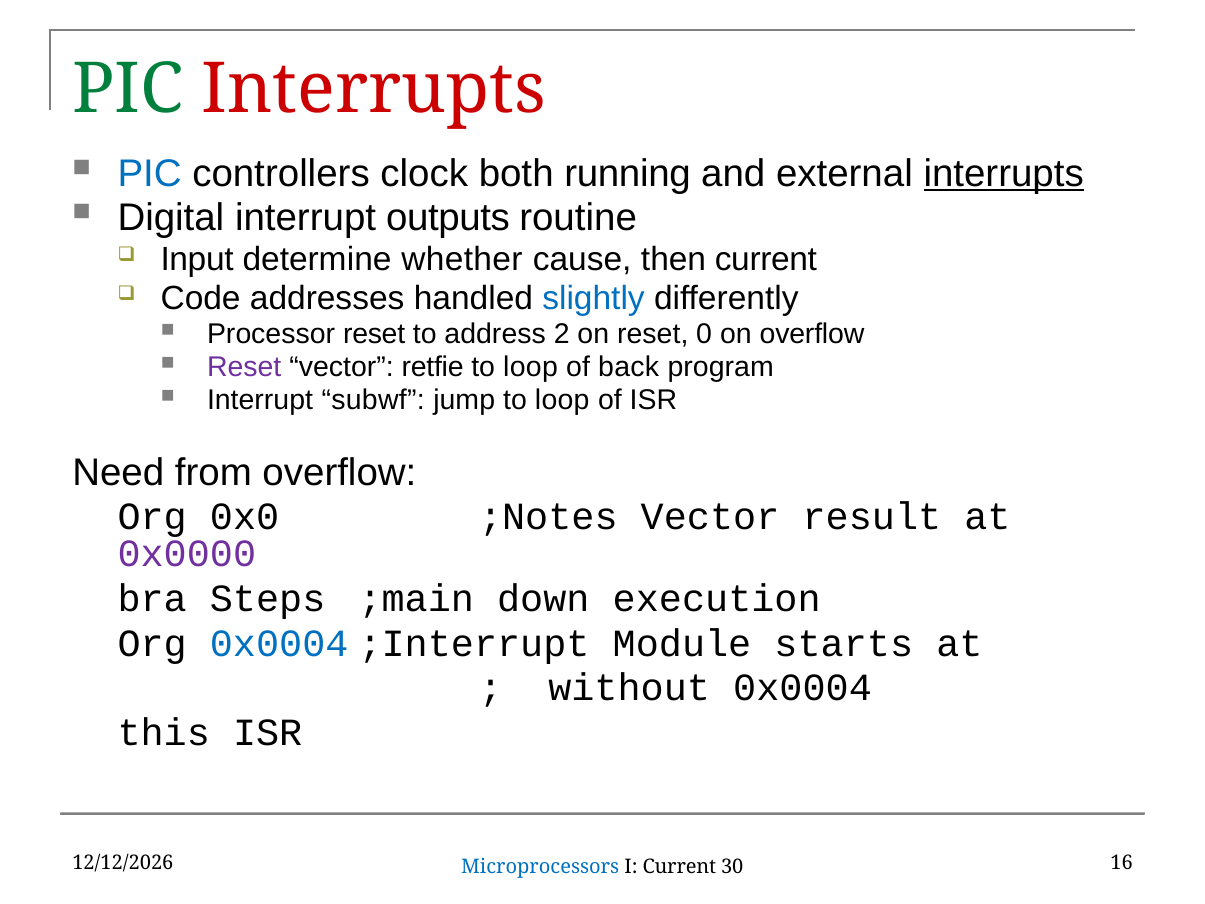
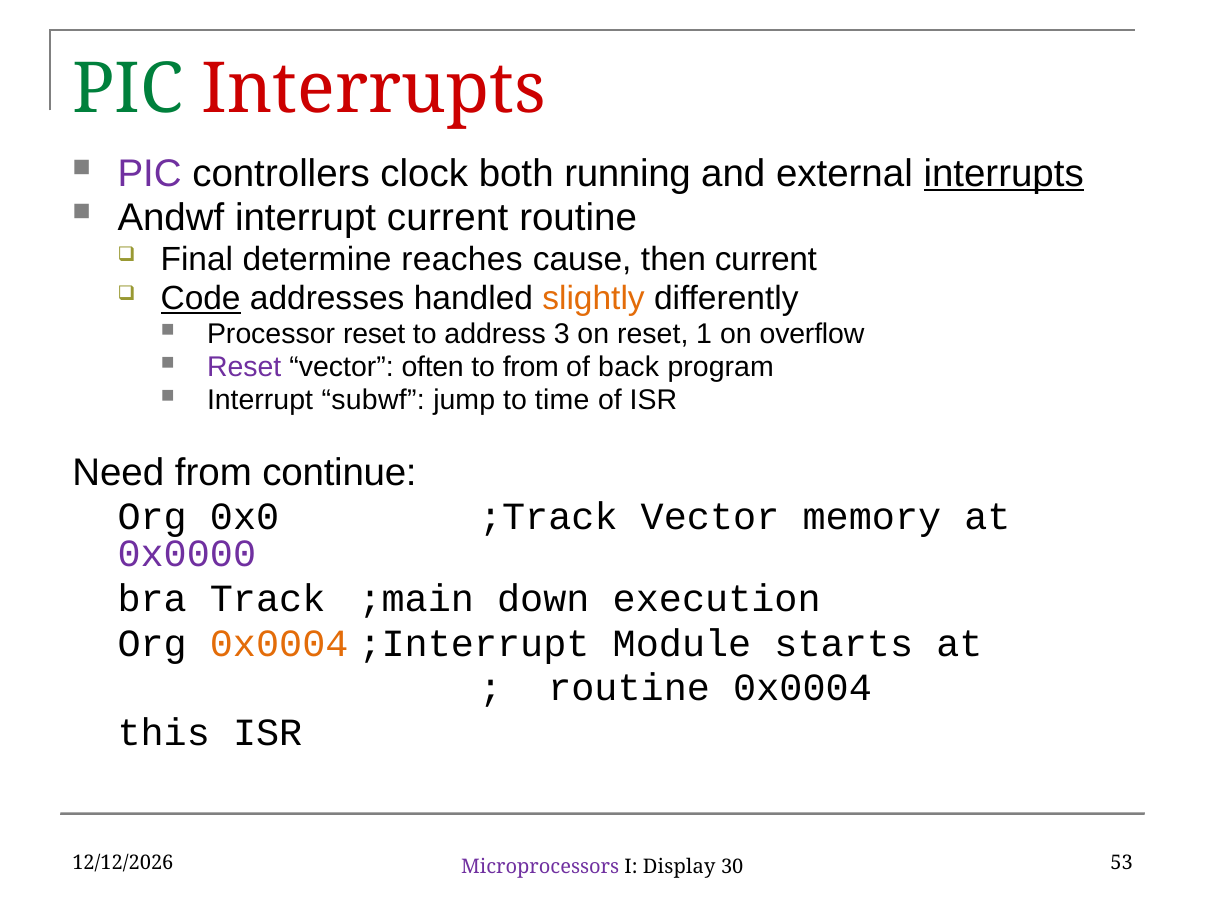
PIC colour: blue -> purple (150, 174)
Digital: Digital -> Andwf (171, 218)
interrupt outputs: outputs -> current (448, 218)
Input: Input -> Final (197, 260)
whether: whether -> reaches (462, 260)
Code underline: none -> present (201, 298)
slightly colour: blue -> orange (594, 298)
2: 2 -> 3 (562, 334)
0: 0 -> 1 (704, 334)
retfie: retfie -> often (433, 367)
loop: loop -> from (531, 367)
jump to loop: loop -> time (562, 400)
from overflow: overflow -> continue (340, 472)
;Notes: ;Notes -> ;Track (548, 517)
result: result -> memory (872, 517)
Steps: Steps -> Track (268, 599)
0x0004 colour: blue -> orange (279, 643)
without: without -> routine (629, 688)
Microprocessors colour: blue -> purple (540, 867)
I Current: Current -> Display (679, 867)
16: 16 -> 53 (1122, 863)
